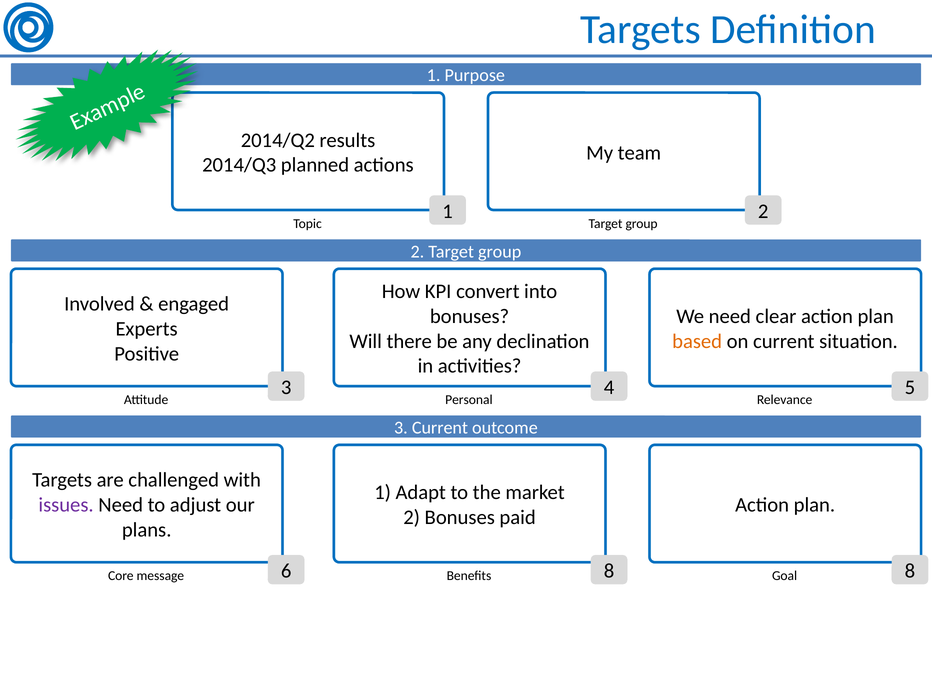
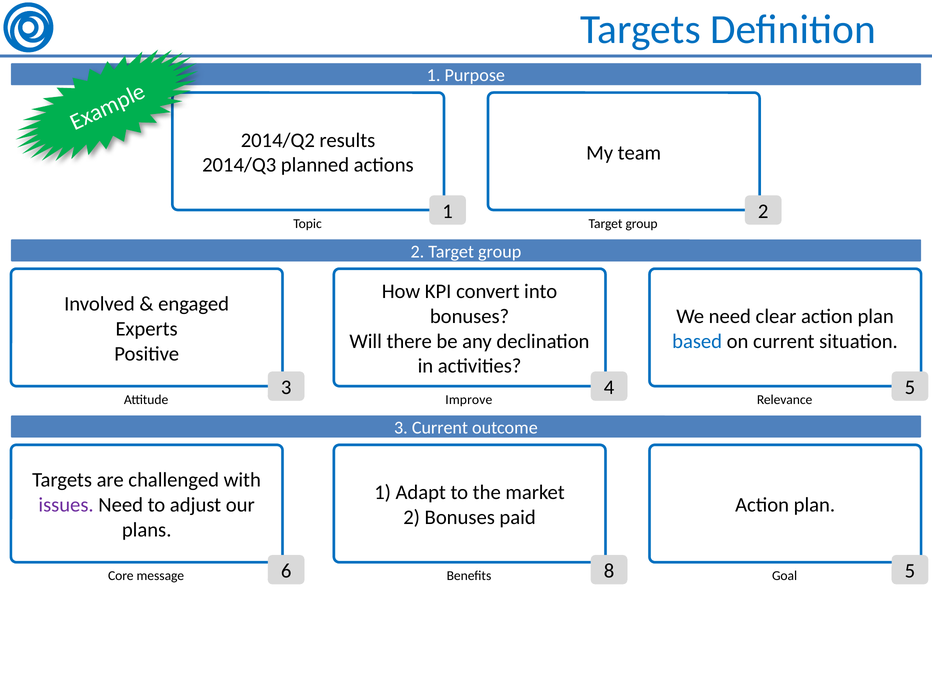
based colour: orange -> blue (697, 341)
Personal: Personal -> Improve (469, 400)
8 8: 8 -> 5 (910, 571)
